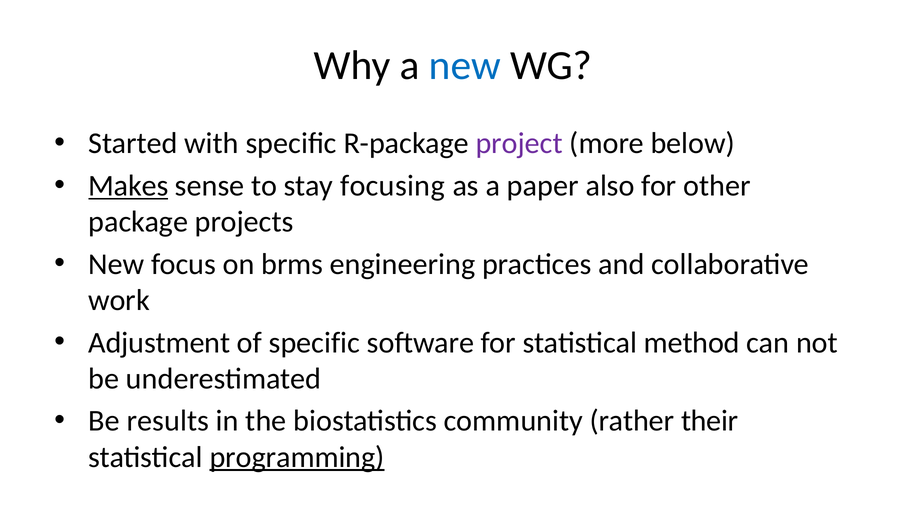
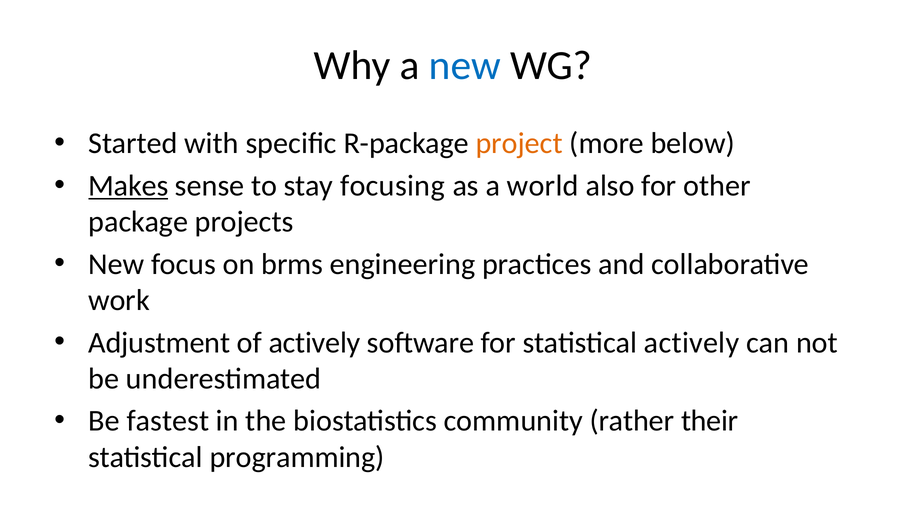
project colour: purple -> orange (519, 144)
paper: paper -> world (543, 186)
of specific: specific -> actively (315, 343)
statistical method: method -> actively (692, 343)
results: results -> fastest (168, 421)
programming underline: present -> none (297, 458)
